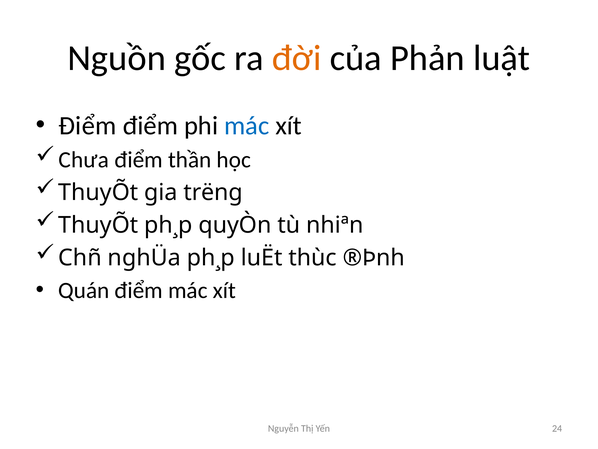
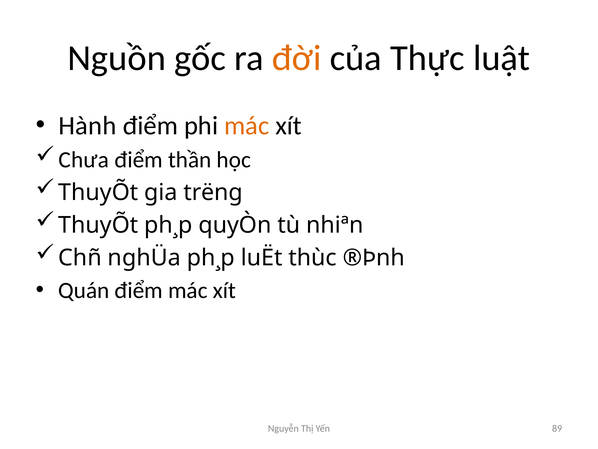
Phản: Phản -> Thực (427, 58)
Điểm: Điểm -> Hành (87, 125)
mác colour: blue -> orange (247, 125)
24: 24 -> 89 (557, 428)
